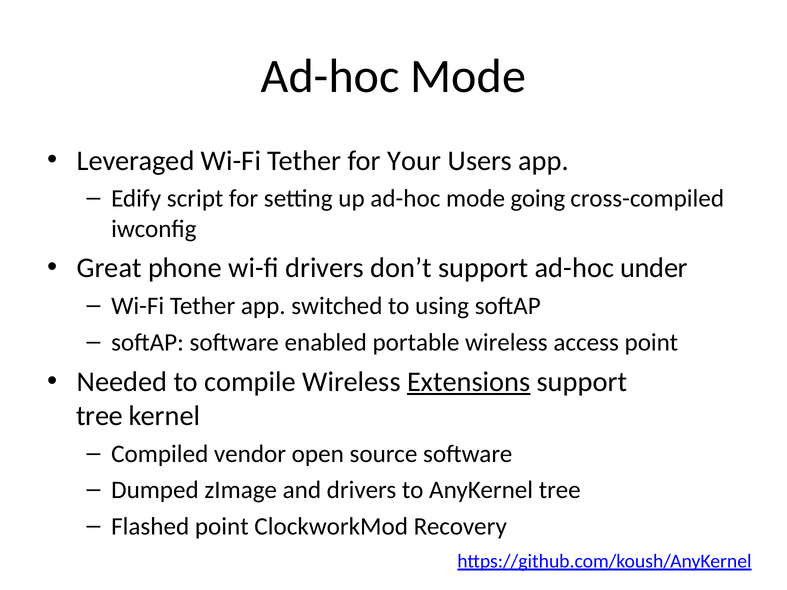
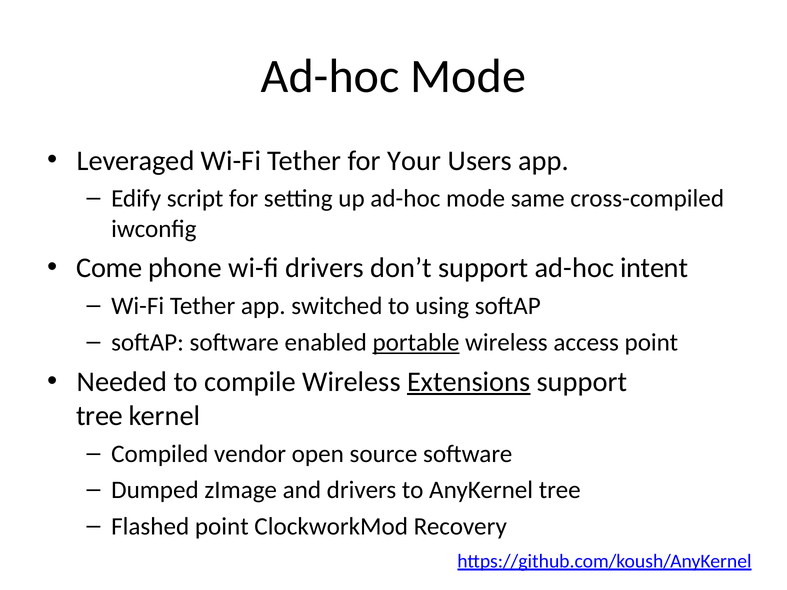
going: going -> same (538, 199)
Great: Great -> Come (109, 268)
under: under -> intent (654, 268)
portable underline: none -> present (416, 343)
